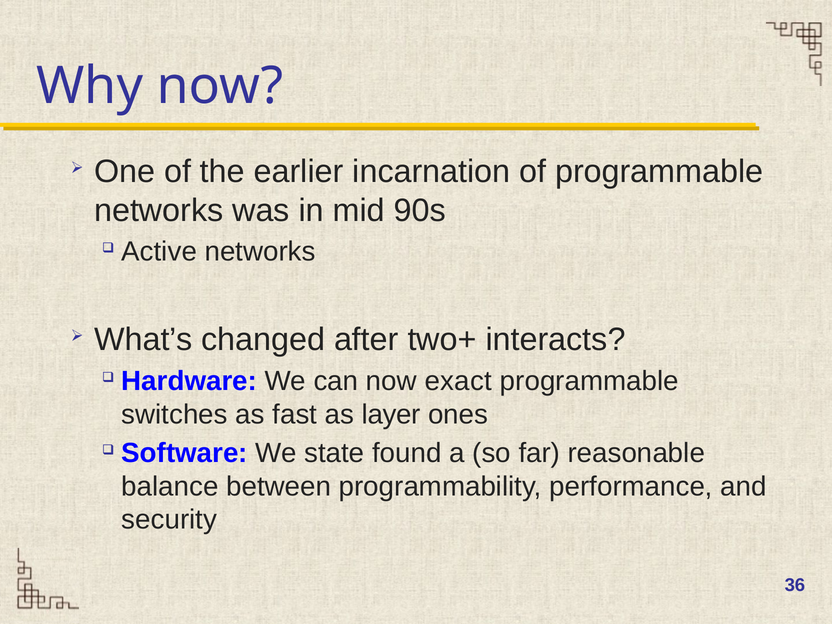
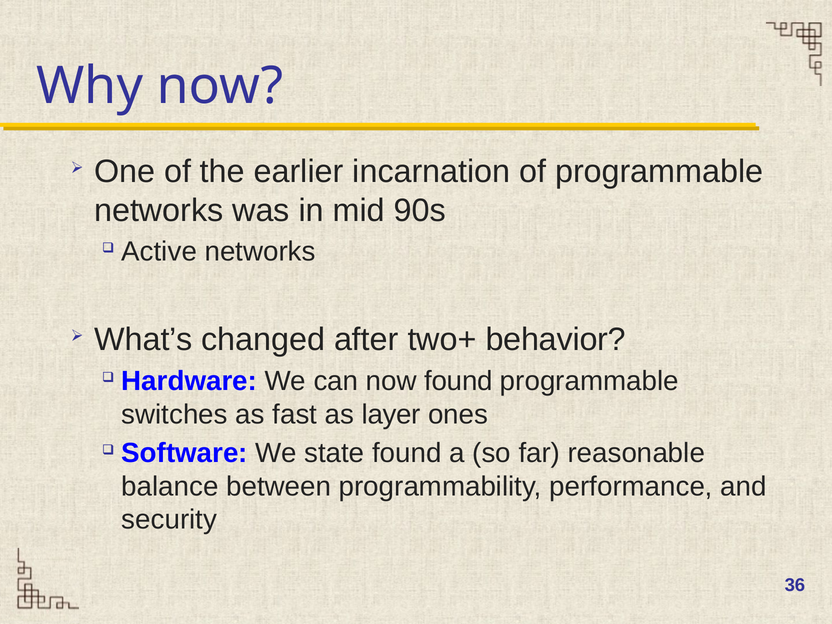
interacts: interacts -> behavior (556, 340)
now exact: exact -> found (459, 381)
